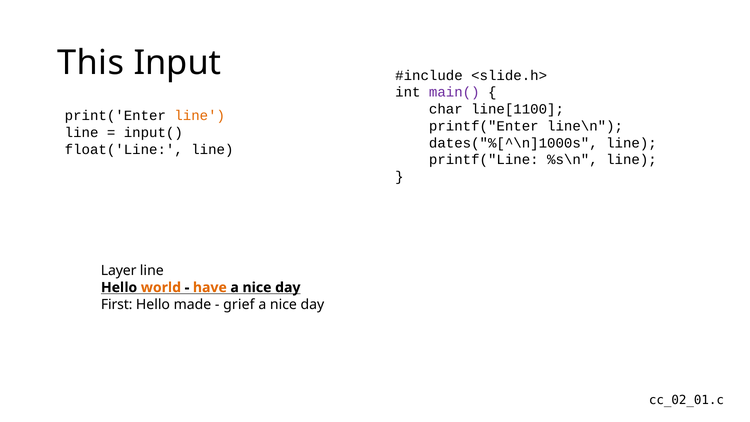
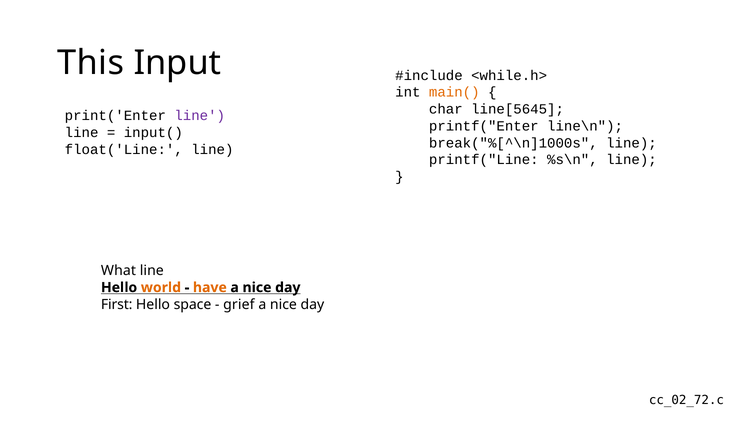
<slide.h>: <slide.h> -> <while.h> (509, 75)
main( colour: purple -> orange (454, 92)
line[1100: line[1100 -> line[5645 (518, 109)
line colour: orange -> purple (200, 116)
dates("%[^\n]1000s: dates("%[^\n]1000s -> break("%[^\n]1000s (513, 143)
Layer: Layer -> What (119, 271)
made: made -> space (193, 304)
cc_02_01.c: cc_02_01.c -> cc_02_72.c (687, 400)
